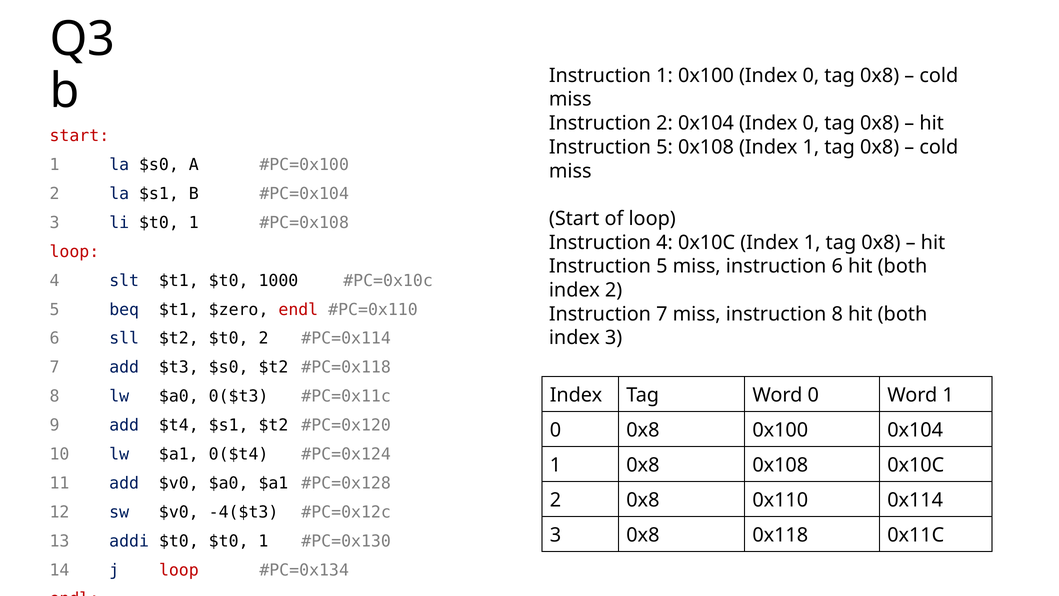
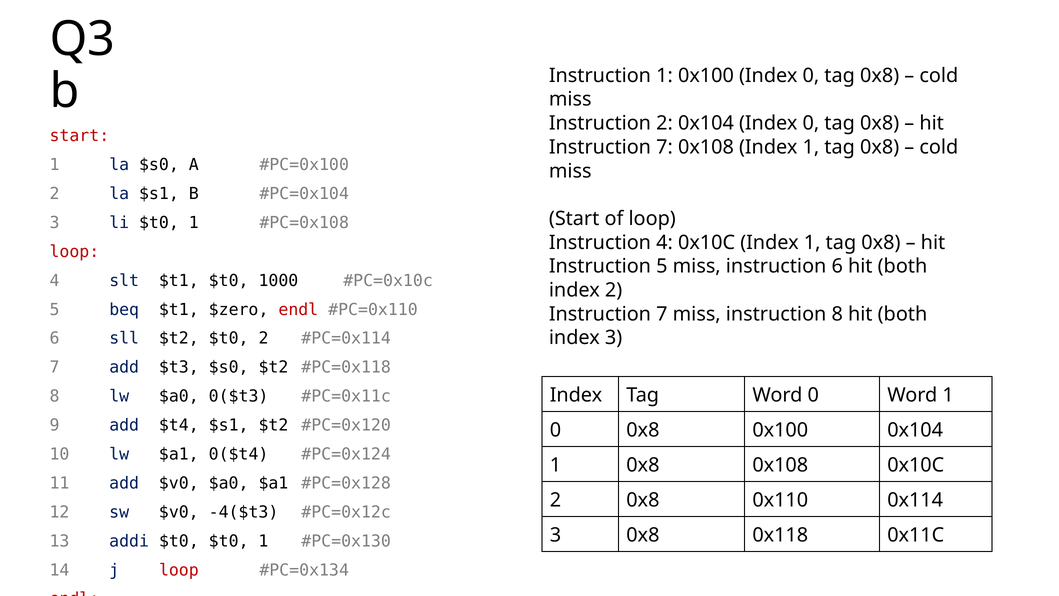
5: 5 -> 7 (665, 147)
